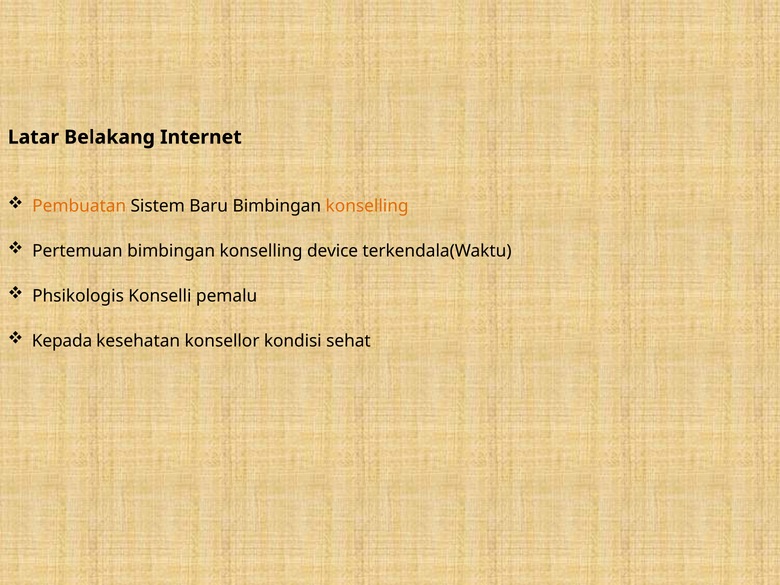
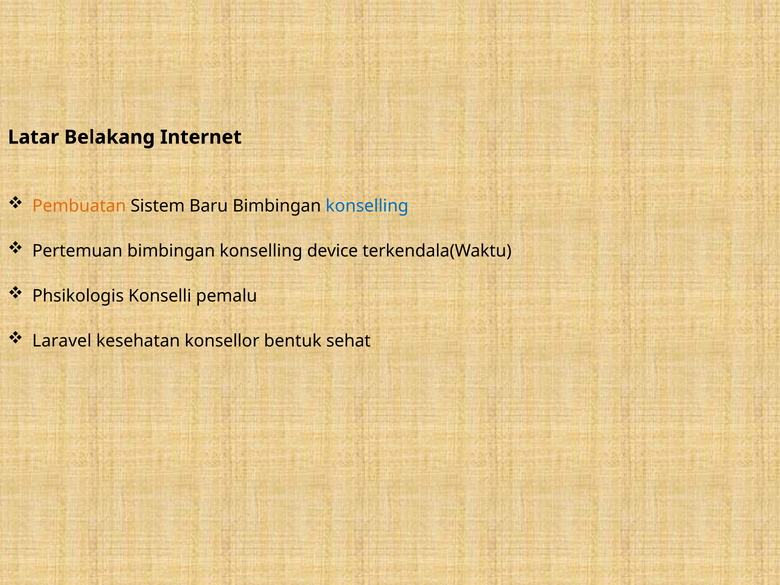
konselling colour: orange -> blue (367, 206)
Kepada: Kepada -> Laravel (62, 341)
kondisi: kondisi -> bentuk (293, 341)
